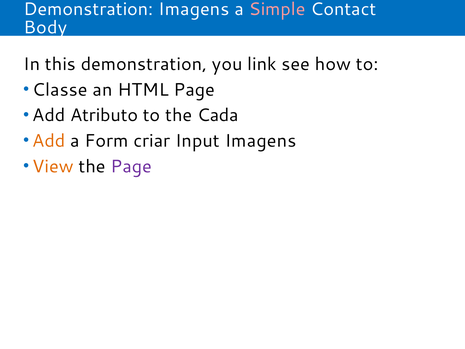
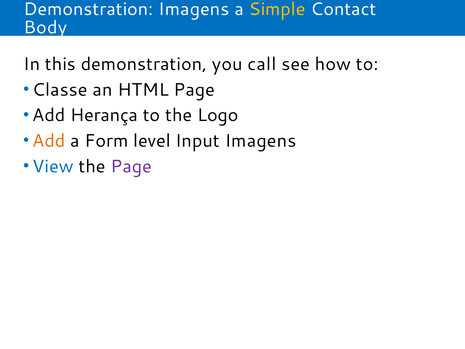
Simple colour: pink -> yellow (277, 9)
link: link -> call (262, 64)
Atributo: Atributo -> Herança (104, 115)
Cada: Cada -> Logo (218, 115)
criar: criar -> level (152, 141)
View colour: orange -> blue (53, 166)
